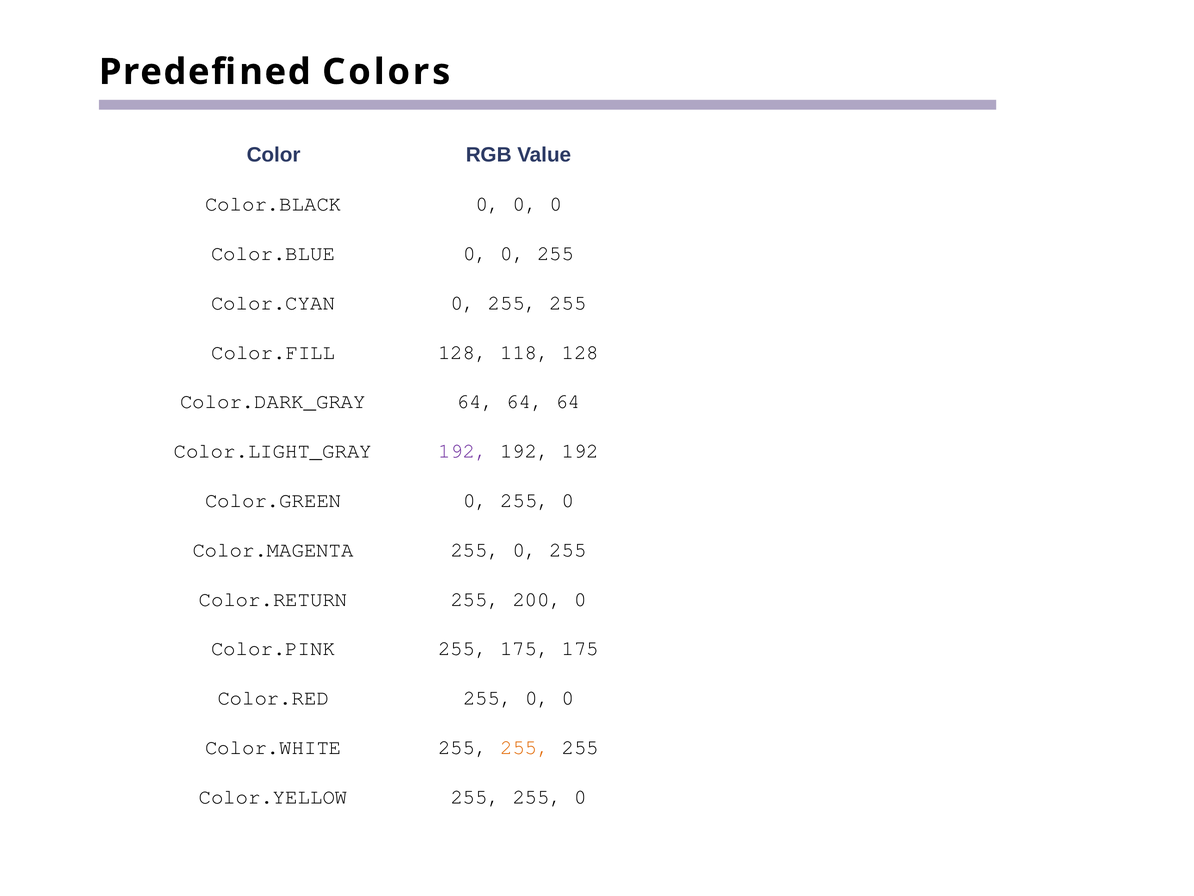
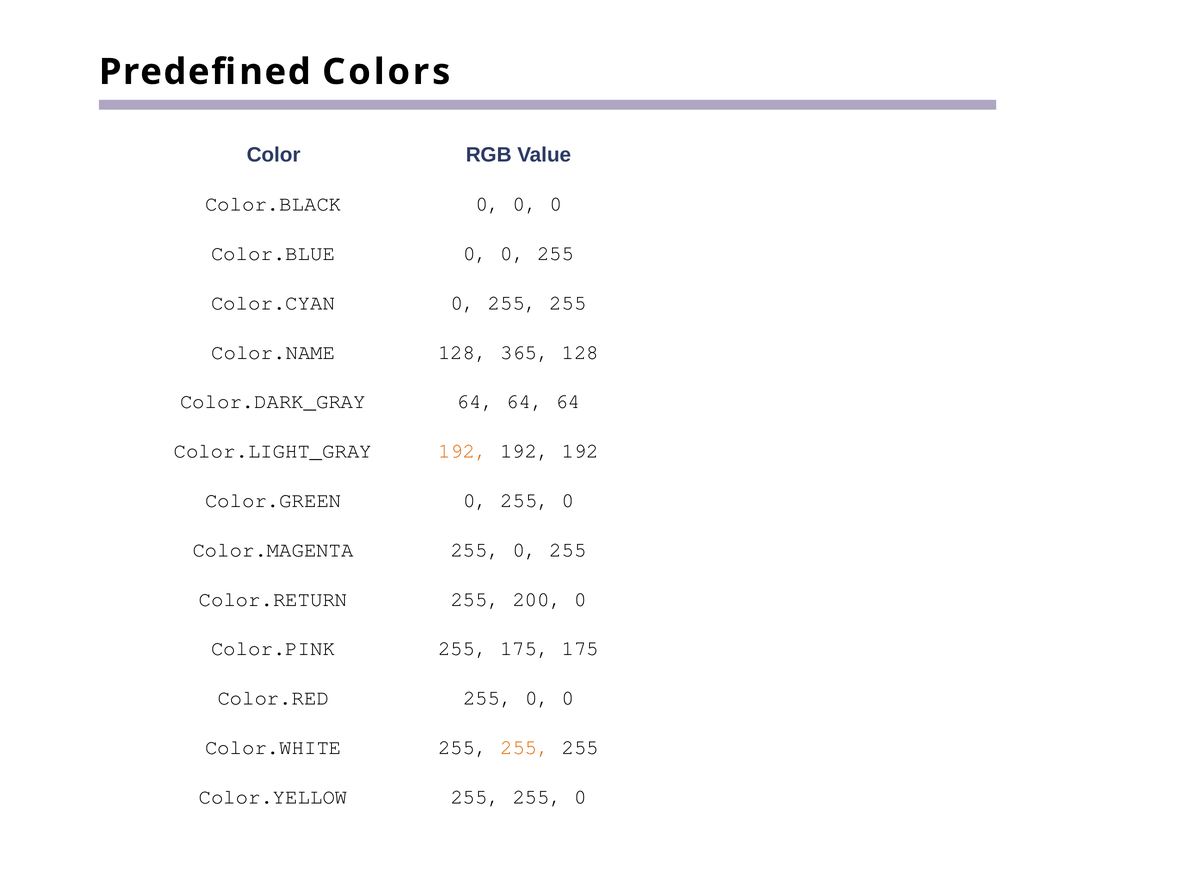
Color.FILL: Color.FILL -> Color.NAME (273, 352)
118: 118 -> 365 (525, 352)
192 colour: purple -> orange (463, 451)
